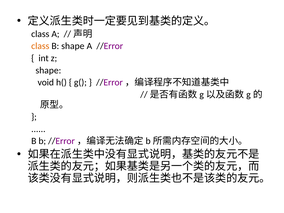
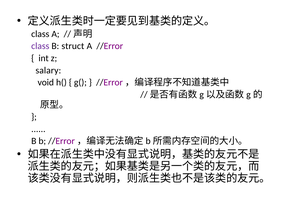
class colour: orange -> purple (40, 46)
B shape: shape -> struct (73, 46)
shape: shape -> salary (48, 70)
